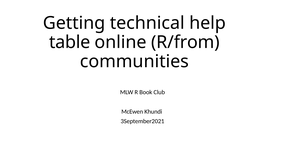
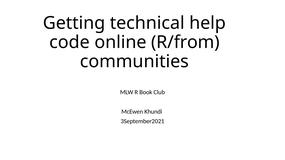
table: table -> code (70, 42)
